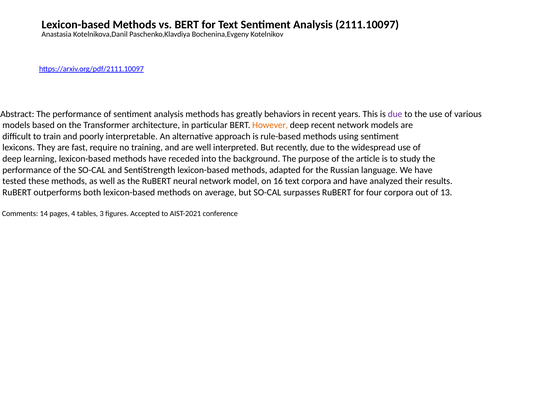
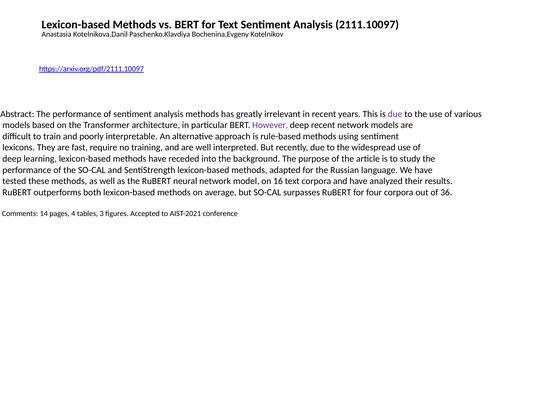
behaviors: behaviors -> irrelevant (282, 114)
However colour: orange -> purple (270, 125)
13: 13 -> 36 (446, 192)
